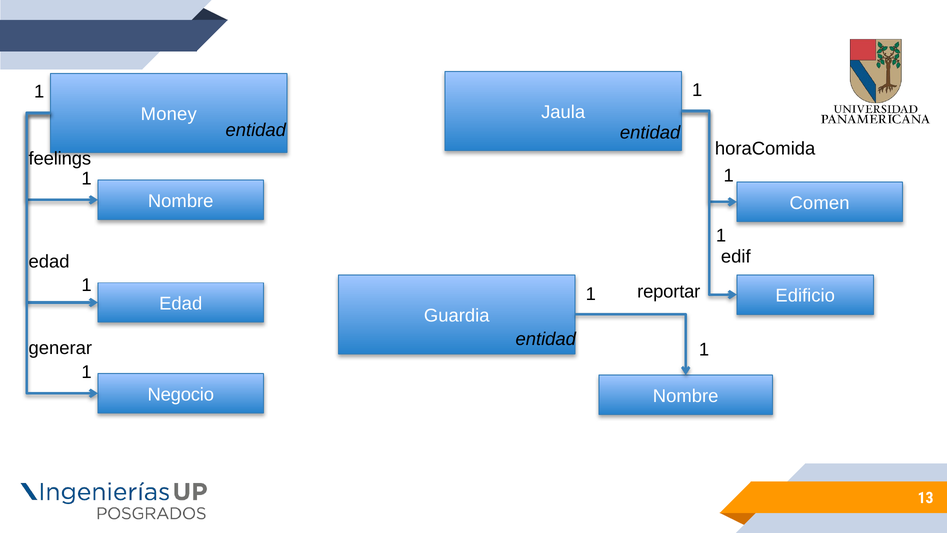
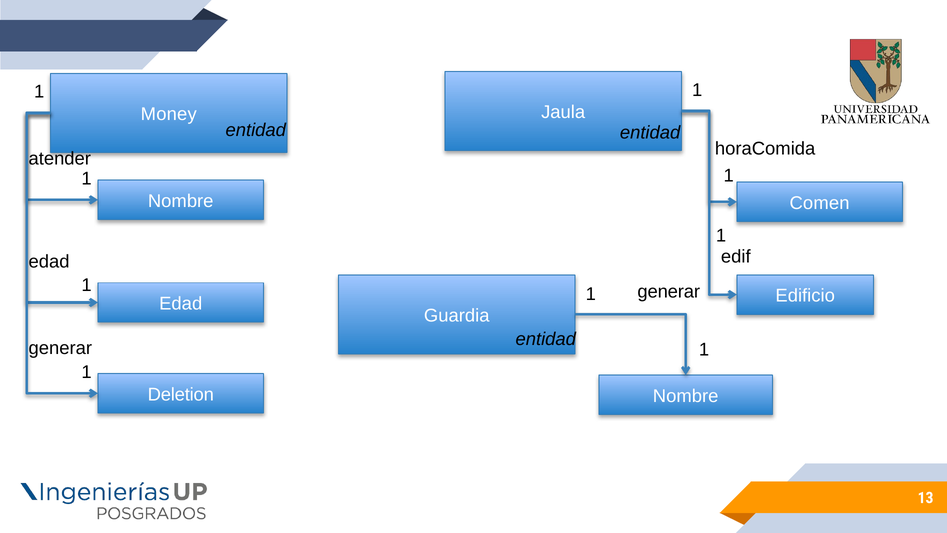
feelings: feelings -> atender (60, 159)
reportar: reportar -> generar (669, 292)
Negocio: Negocio -> Deletion (181, 394)
